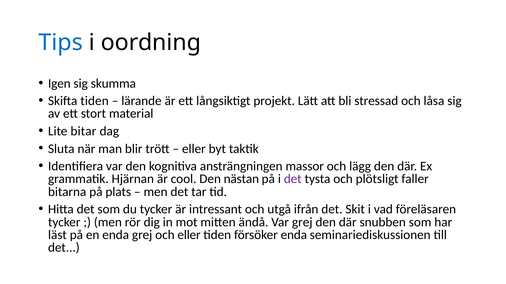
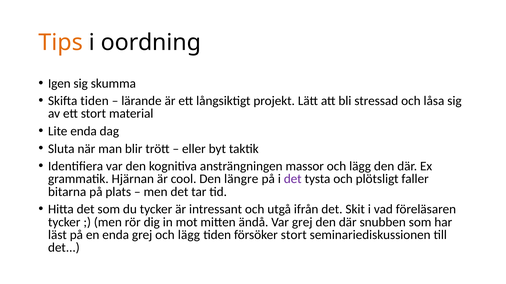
Tips colour: blue -> orange (61, 43)
Lite bitar: bitar -> enda (84, 131)
nästan: nästan -> längre (241, 179)
grej och eller: eller -> lägg (189, 235)
försöker enda: enda -> stort (294, 235)
